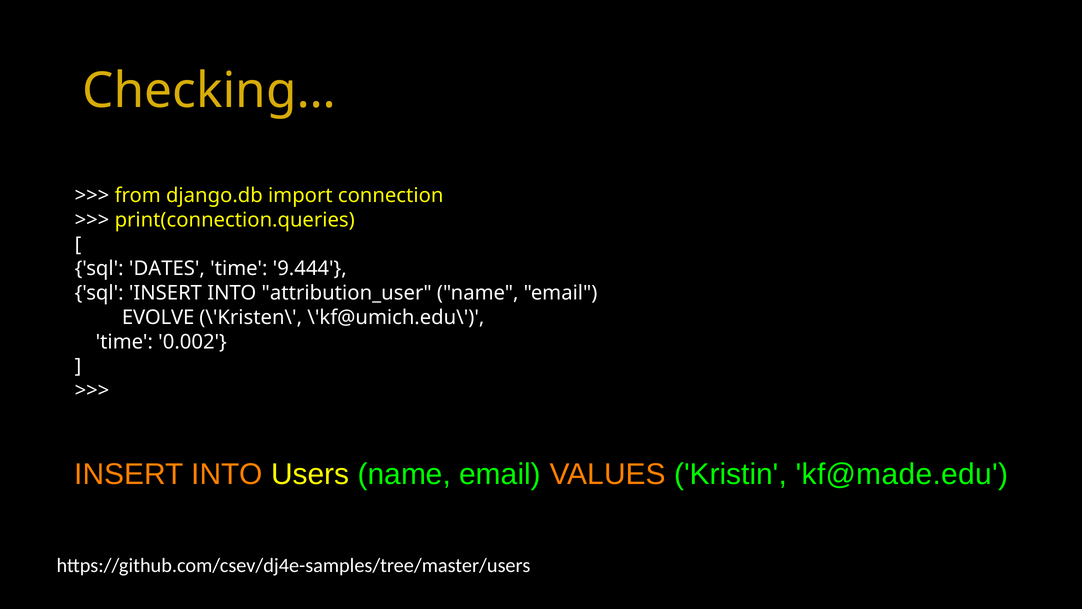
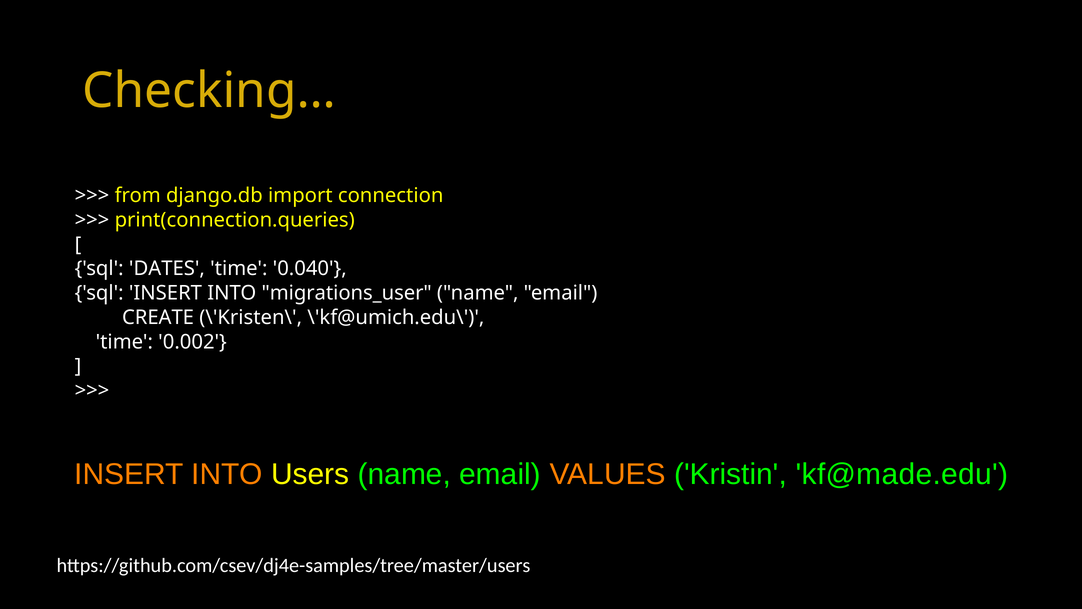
9.444: 9.444 -> 0.040 (310, 269)
attribution_user: attribution_user -> migrations_user (347, 293)
EVOLVE: EVOLVE -> CREATE (158, 317)
